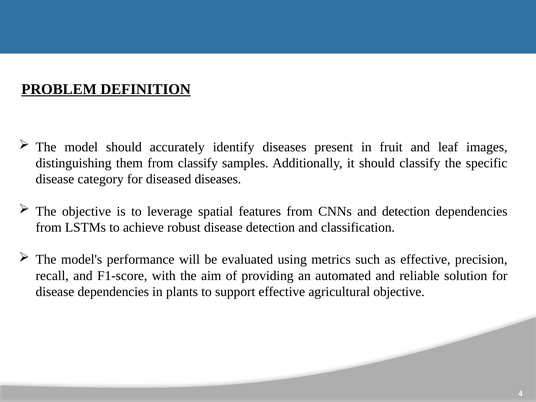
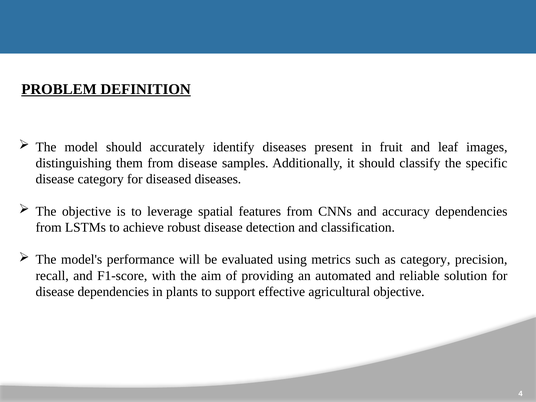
from classify: classify -> disease (198, 163)
and detection: detection -> accuracy (406, 211)
as effective: effective -> category (425, 260)
